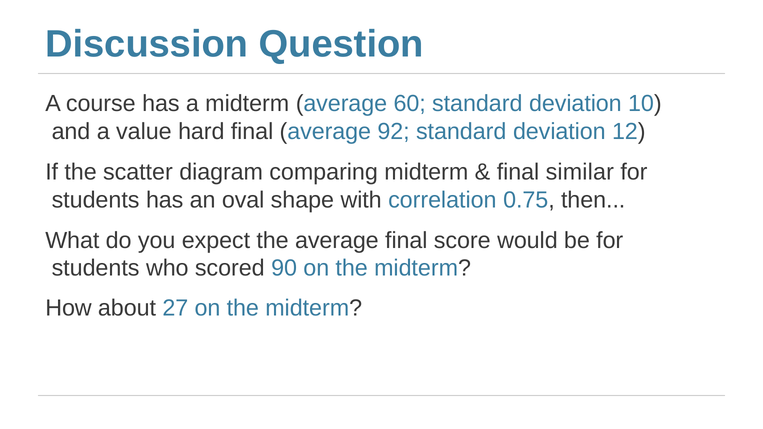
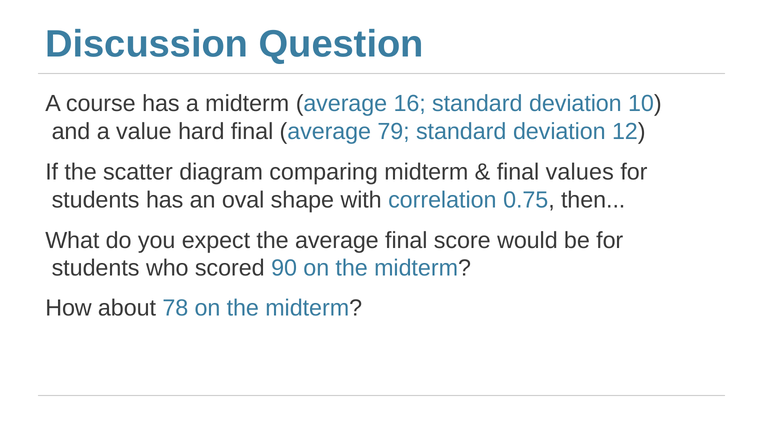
60: 60 -> 16 (410, 104)
92: 92 -> 79 (394, 132)
similar: similar -> values (580, 172)
27: 27 -> 78 (175, 308)
